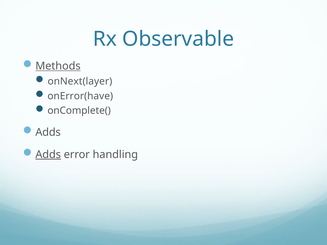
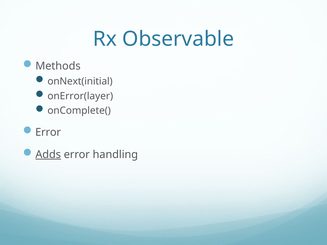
Methods underline: present -> none (58, 66)
onNext(layer: onNext(layer -> onNext(initial (80, 81)
onError(have: onError(have -> onError(layer (80, 96)
Adds: Adds -> Error (48, 132)
